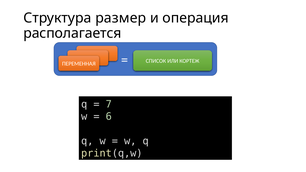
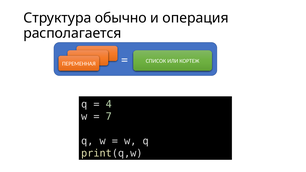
размер: размер -> обычно (121, 18)
7: 7 -> 4 (109, 104)
6: 6 -> 7 (109, 117)
